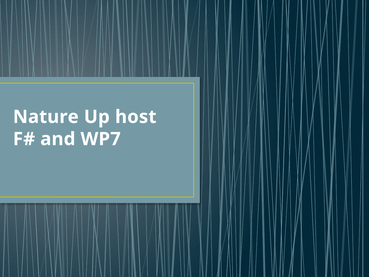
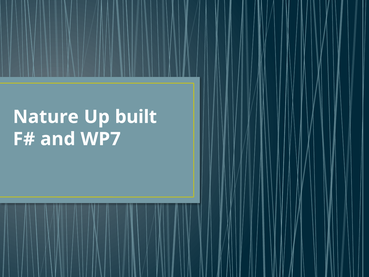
host: host -> built (136, 117)
